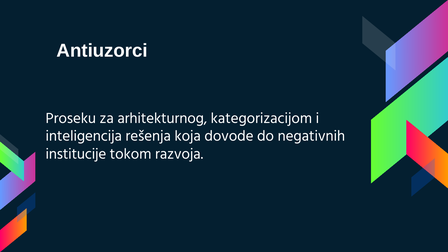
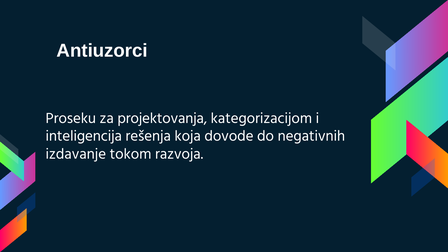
arhitekturnog: arhitekturnog -> projektovanja (162, 118)
institucije: institucije -> izdavanje (76, 154)
